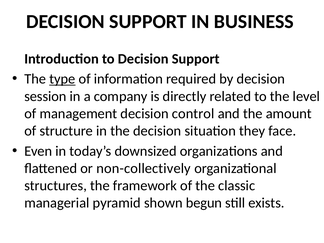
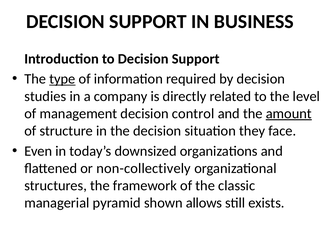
session: session -> studies (45, 96)
amount underline: none -> present (289, 114)
begun: begun -> allows (204, 203)
